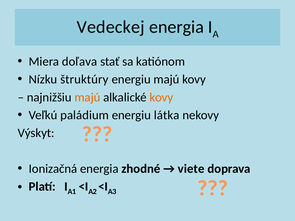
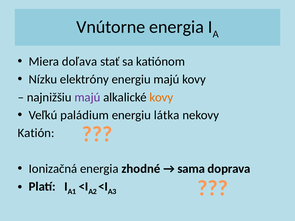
Vedeckej: Vedeckej -> Vnútorne (111, 27)
štruktúry: štruktúry -> elektróny (84, 79)
majú colour: orange -> purple (87, 97)
Výskyt: Výskyt -> Katión (36, 133)
viete: viete -> sama (191, 169)
